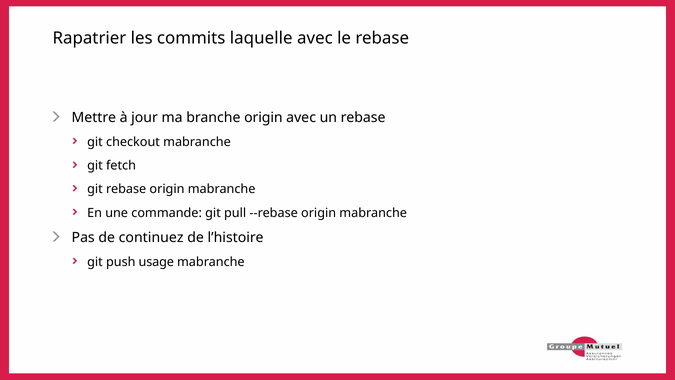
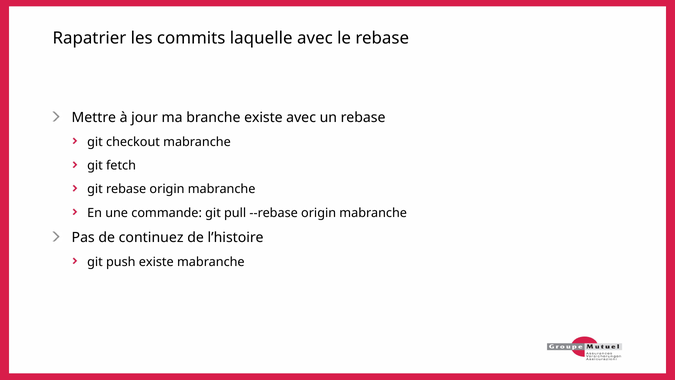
branche origin: origin -> existe (263, 117)
push usage: usage -> existe (156, 262)
